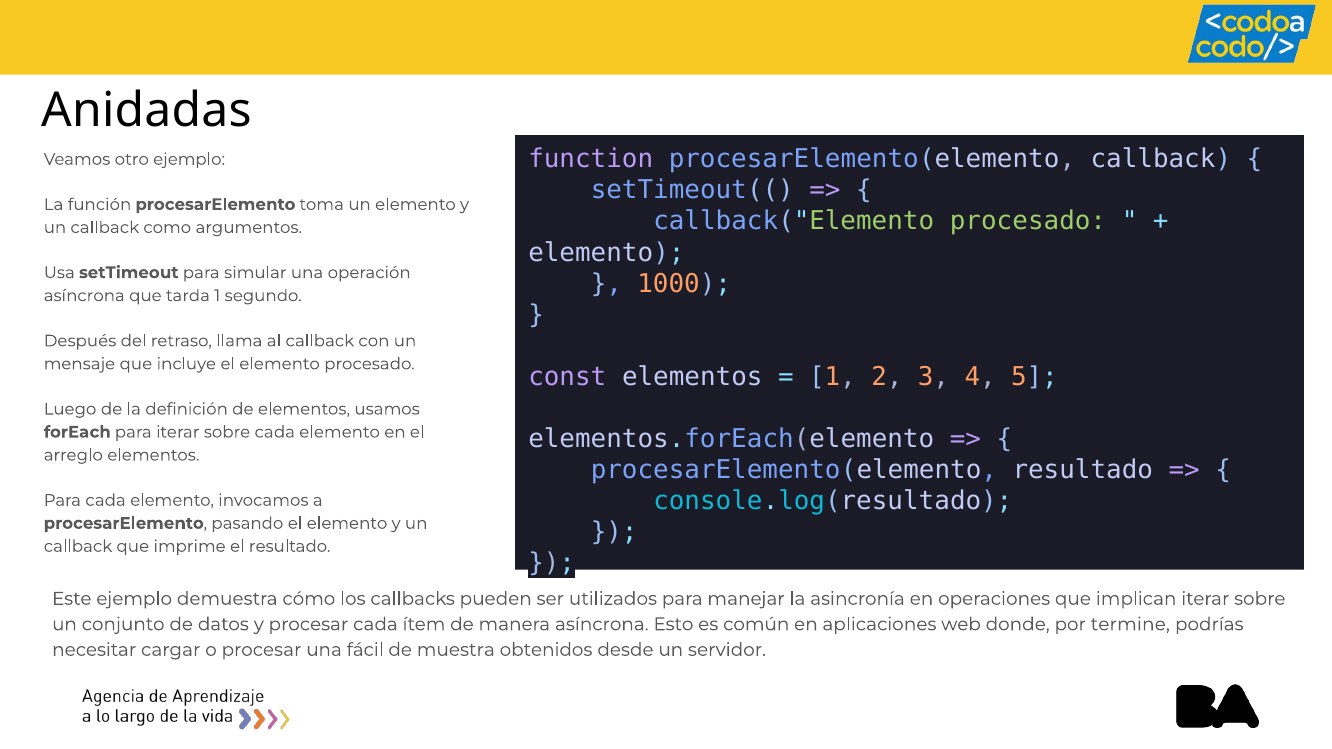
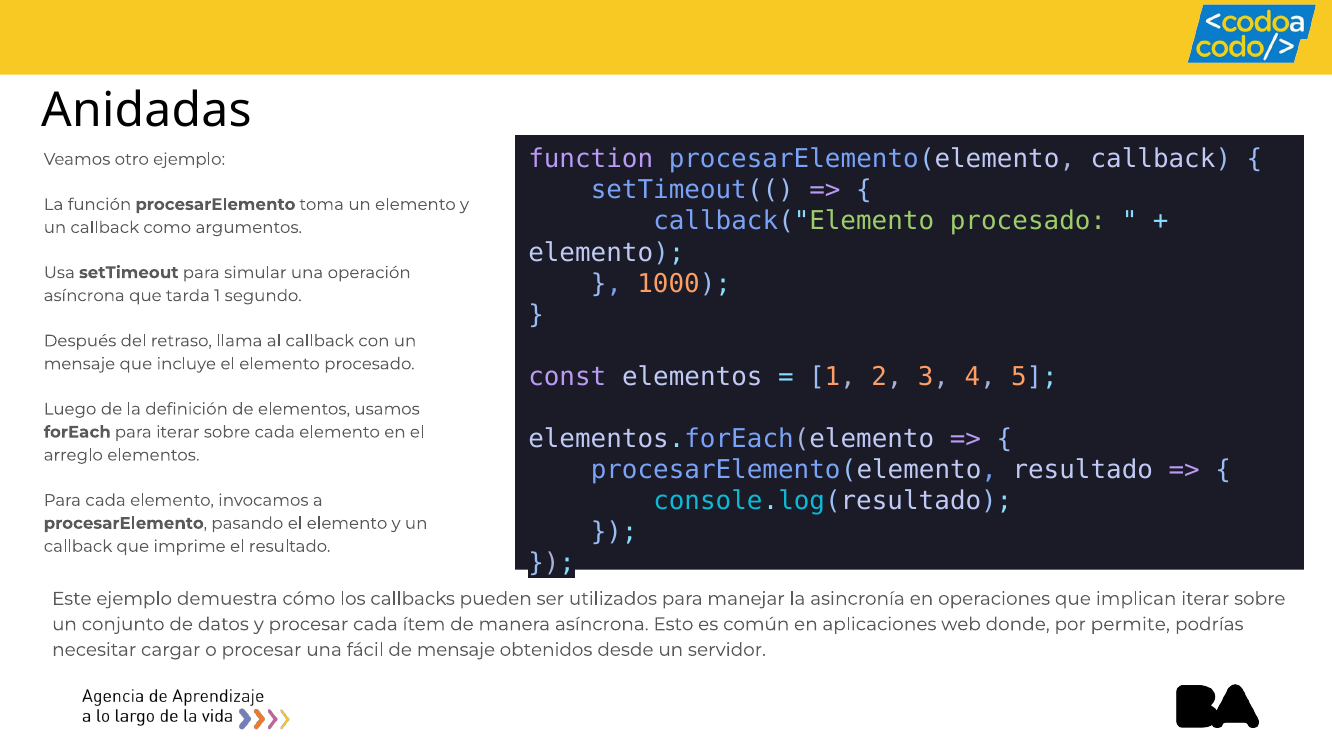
termine: termine -> permite (1130, 624)
de muestra: muestra -> mensaje (456, 650)
